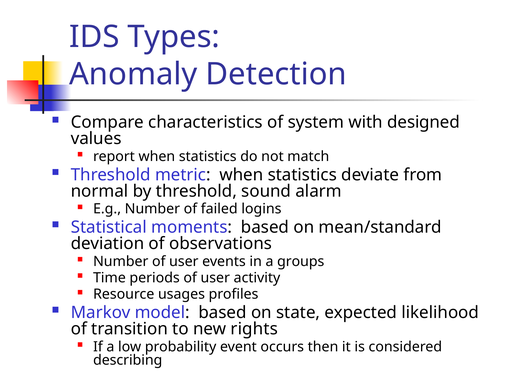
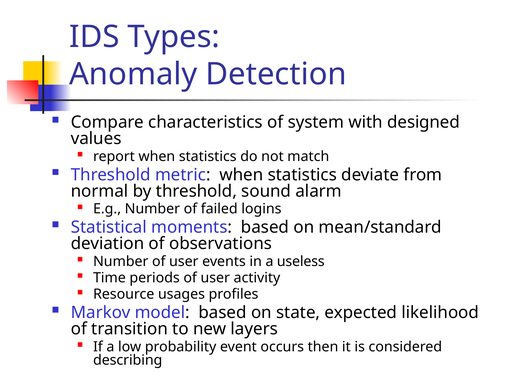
groups: groups -> useless (301, 261)
rights: rights -> layers (254, 329)
